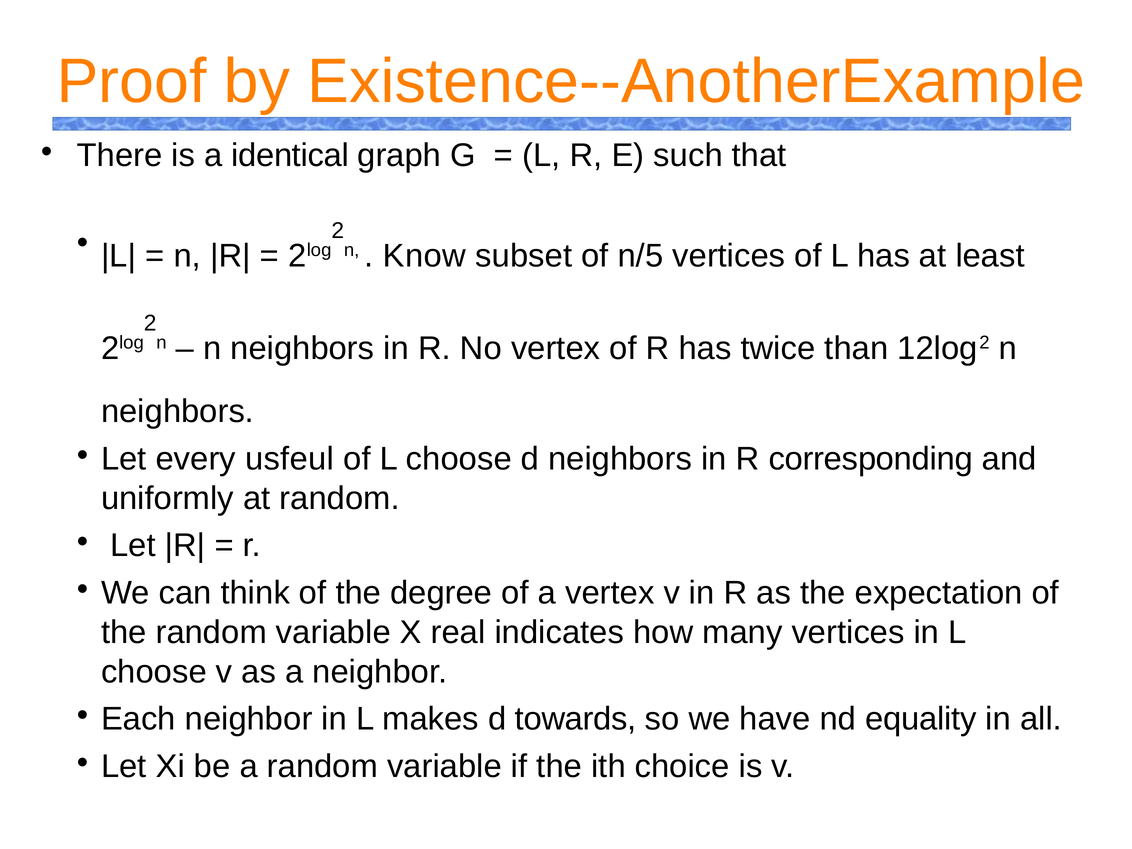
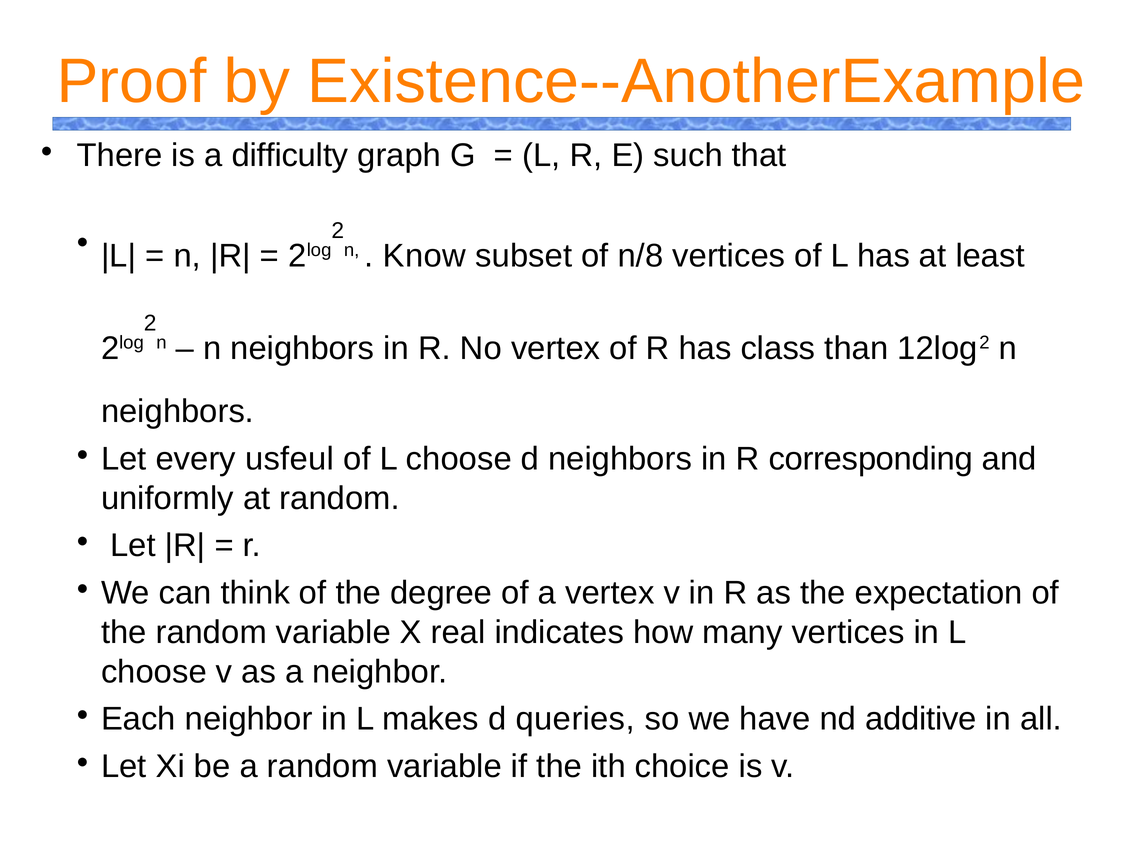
identical: identical -> difficulty (290, 155)
n/5: n/5 -> n/8 (640, 256)
twice: twice -> class (778, 348)
towards: towards -> queries (575, 719)
equality: equality -> additive (921, 719)
